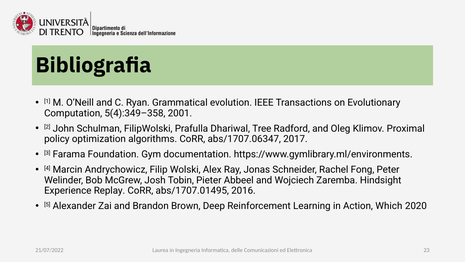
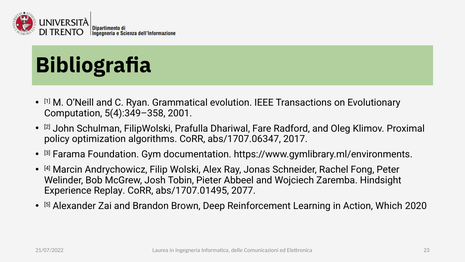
Tree: Tree -> Fare (262, 128)
2016: 2016 -> 2077 (243, 190)
